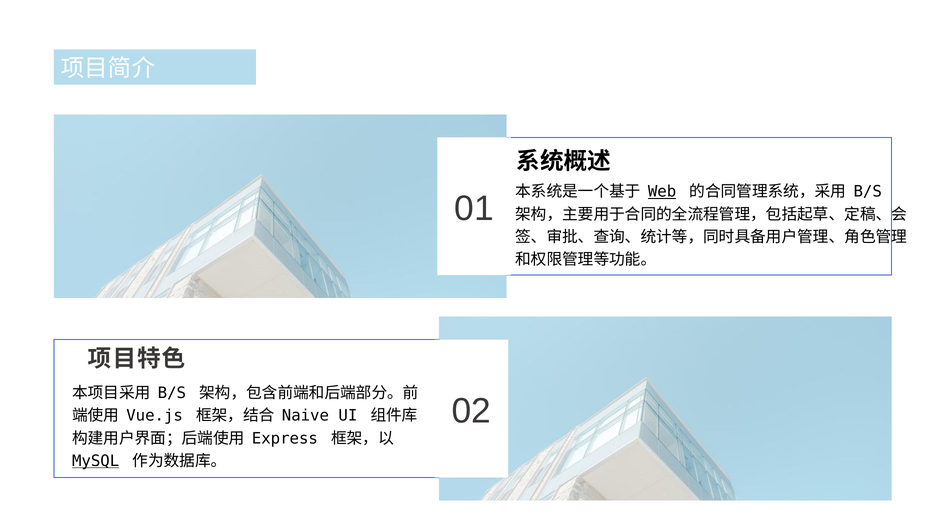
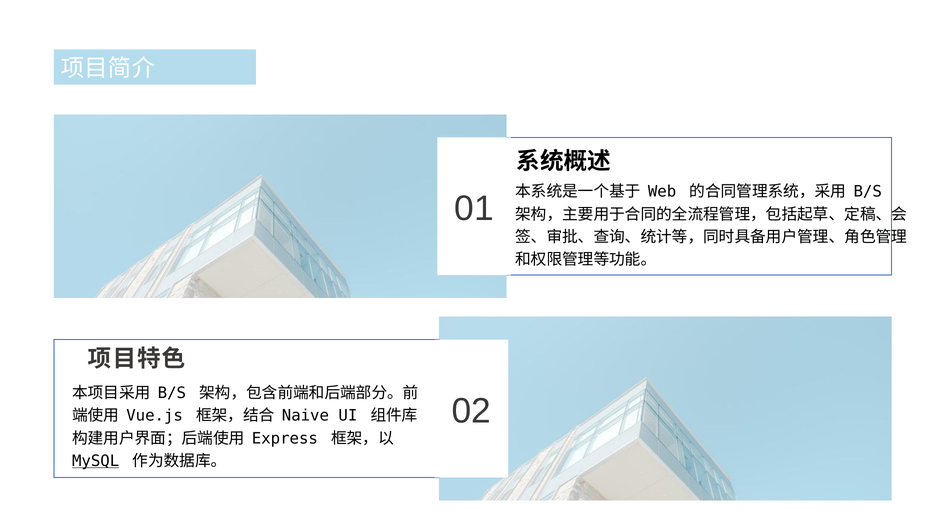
Web underline: present -> none (662, 192)
